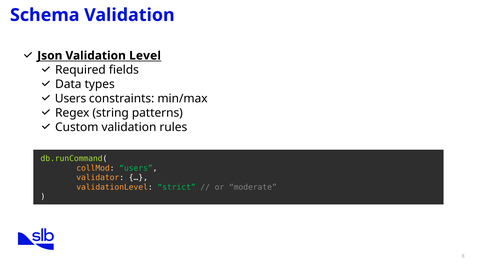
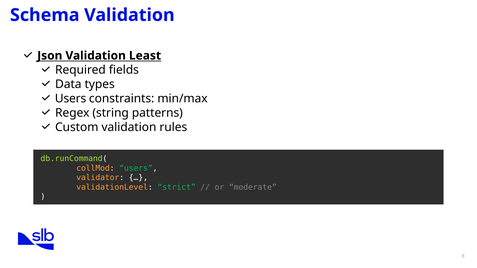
Level: Level -> Least (145, 56)
